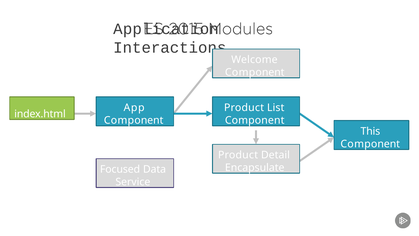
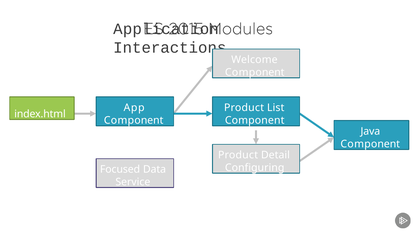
This: This -> Java (370, 131)
Encapsulate: Encapsulate -> Configuring (255, 167)
